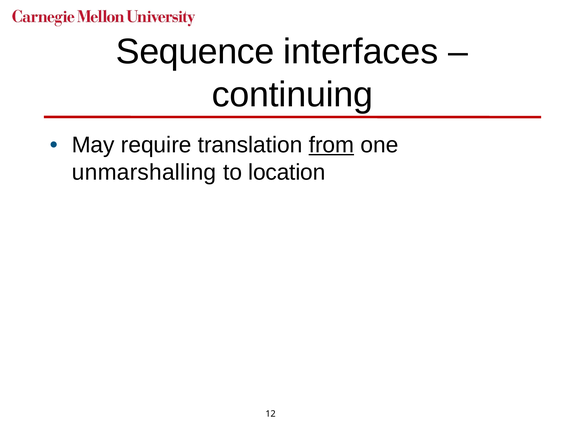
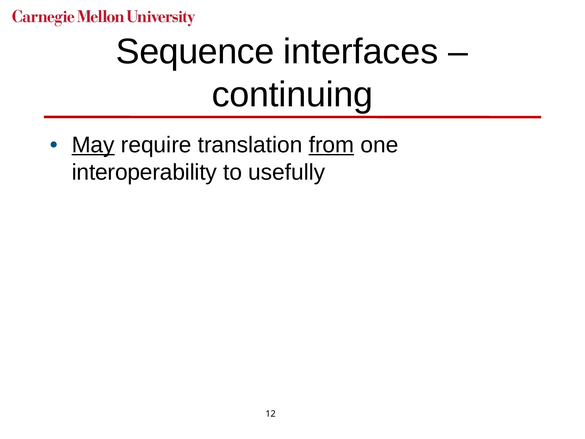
May underline: none -> present (93, 145)
unmarshalling: unmarshalling -> interoperability (144, 172)
location: location -> usefully (287, 172)
